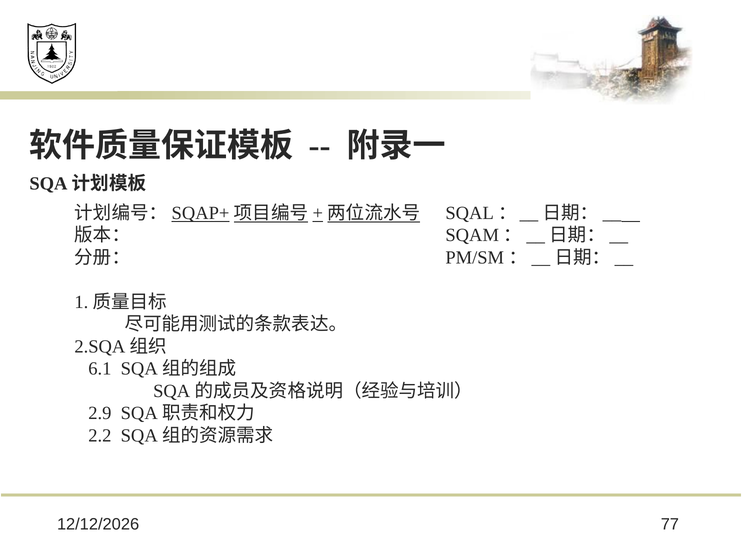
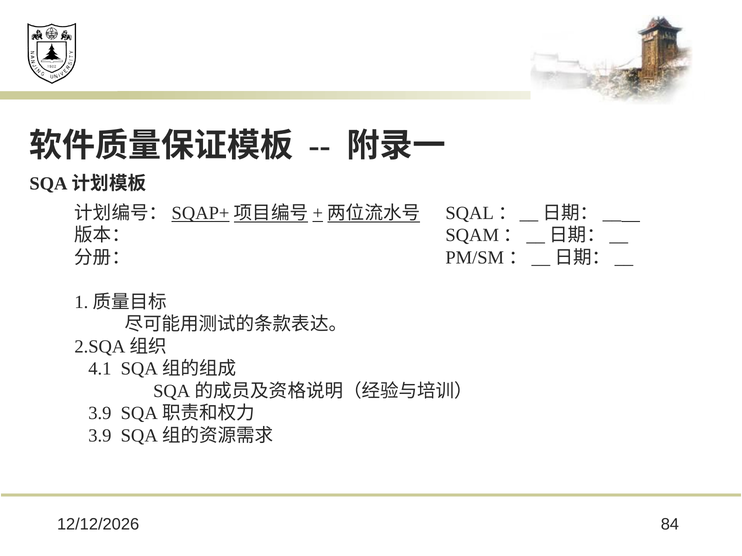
6.1: 6.1 -> 4.1 (100, 369)
2.9: 2.9 -> 3.9 (100, 414)
2.2: 2.2 -> 3.9 (100, 436)
77: 77 -> 84 (670, 525)
